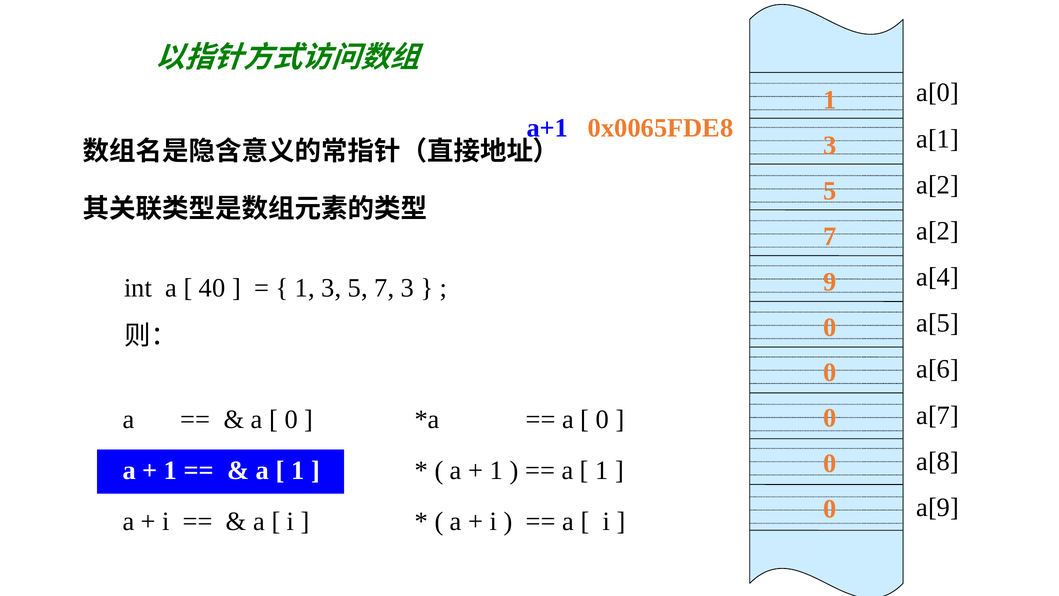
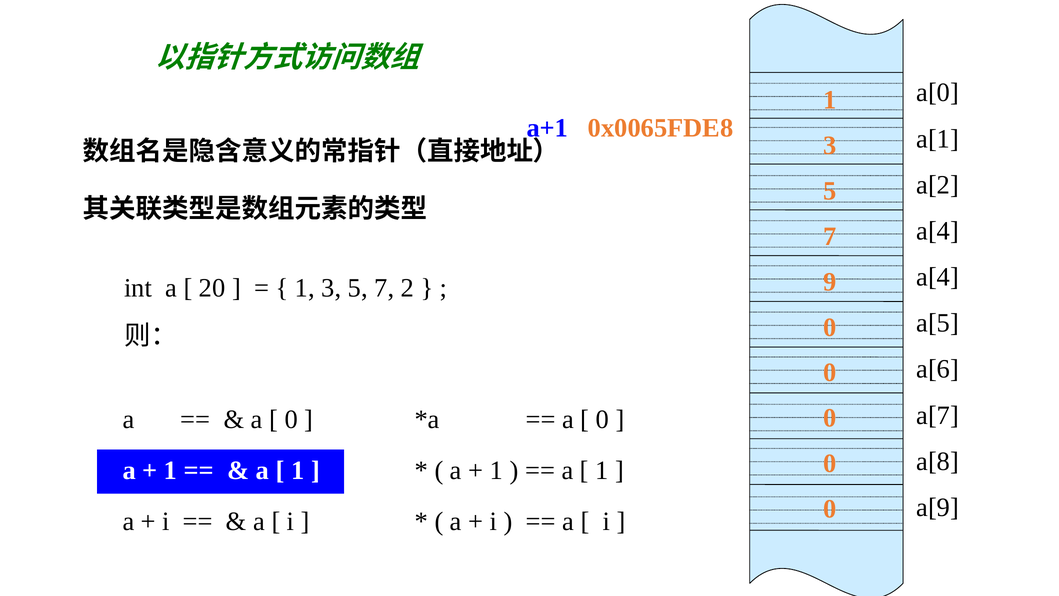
a[2: a[2 -> a[4 (938, 231)
40: 40 -> 20 (212, 288)
7 3: 3 -> 2 (407, 288)
